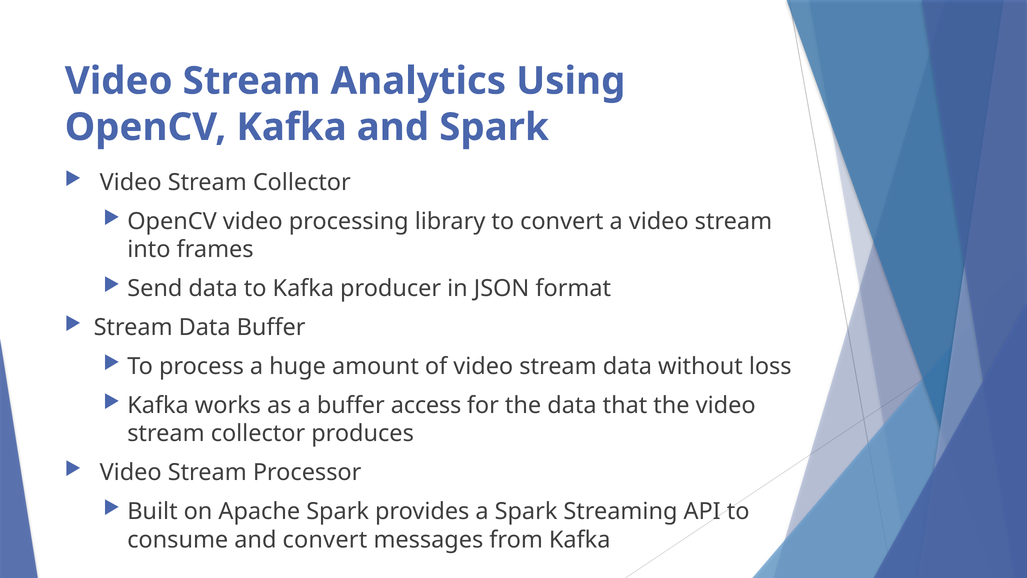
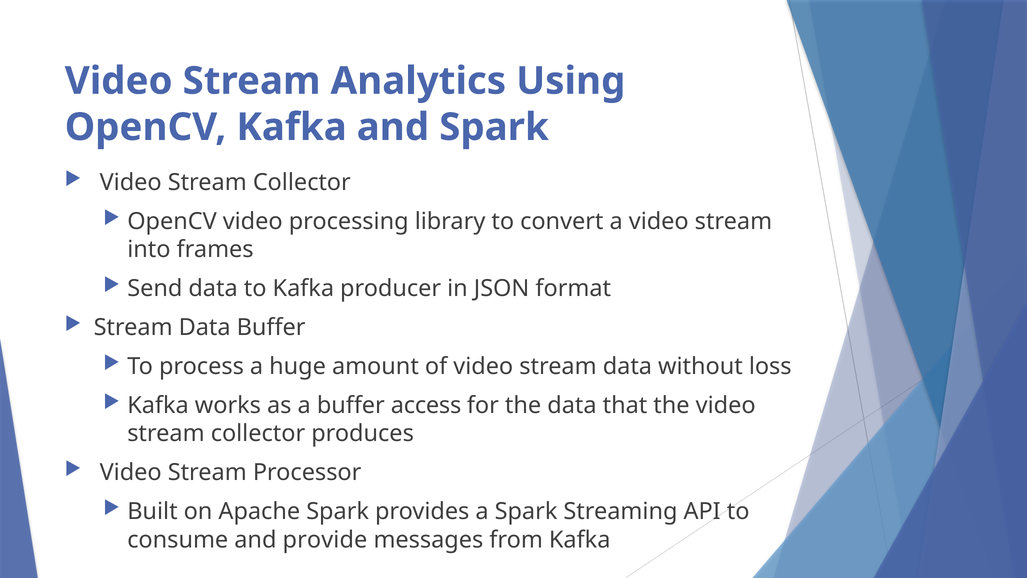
and convert: convert -> provide (325, 539)
